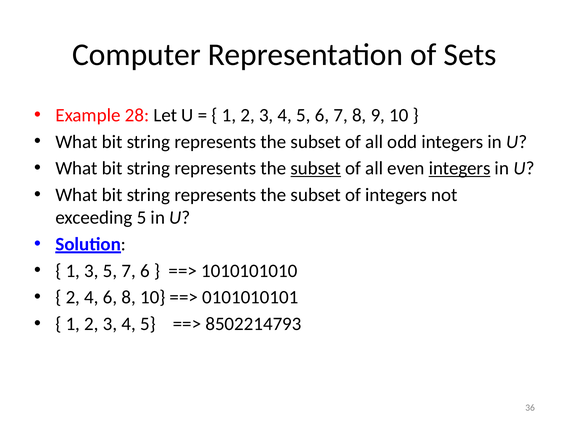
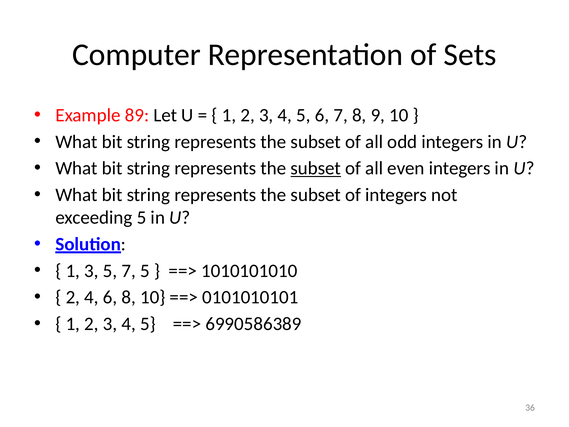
28: 28 -> 89 (137, 115)
integers underline: present -> none (460, 168)
7 6: 6 -> 5 (145, 271)
8502214793: 8502214793 -> 6990586389 (253, 324)
